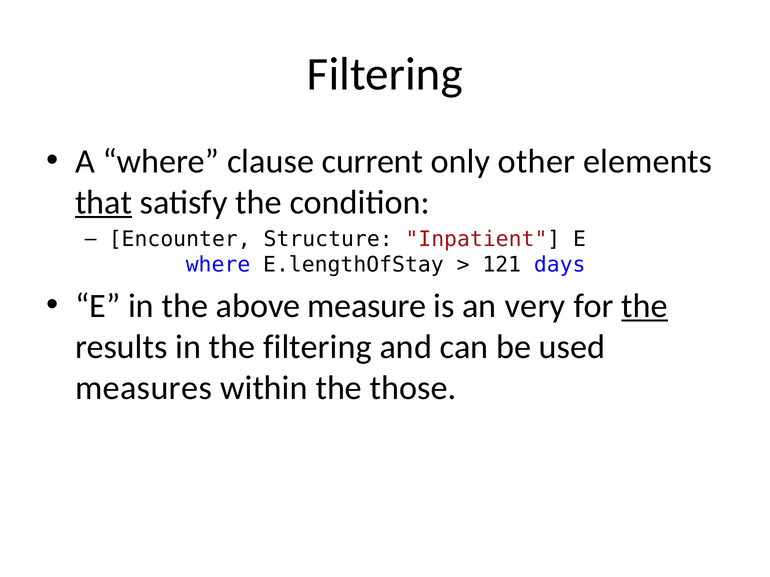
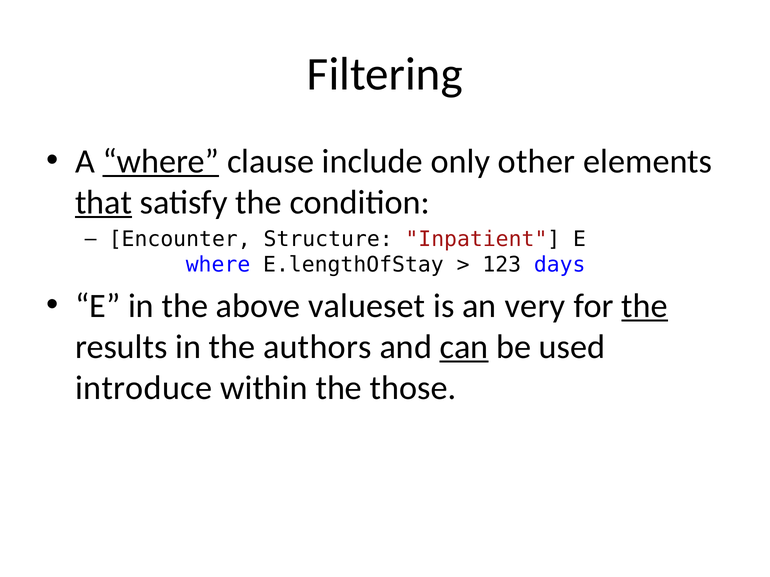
where underline: none -> present (161, 162)
current: current -> include (372, 162)
121: 121 -> 123 (502, 265)
measure: measure -> valueset (367, 306)
the filtering: filtering -> authors (317, 347)
can underline: none -> present (464, 347)
measures: measures -> introduce (144, 388)
